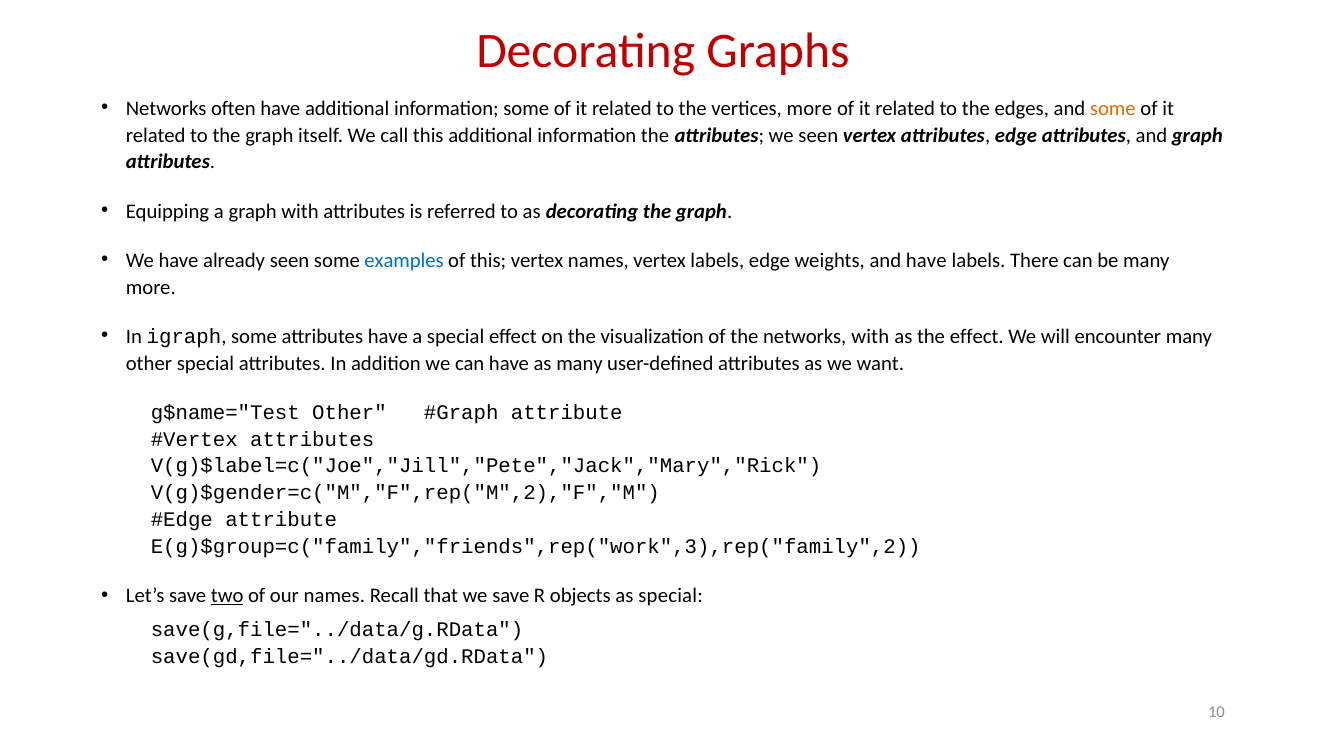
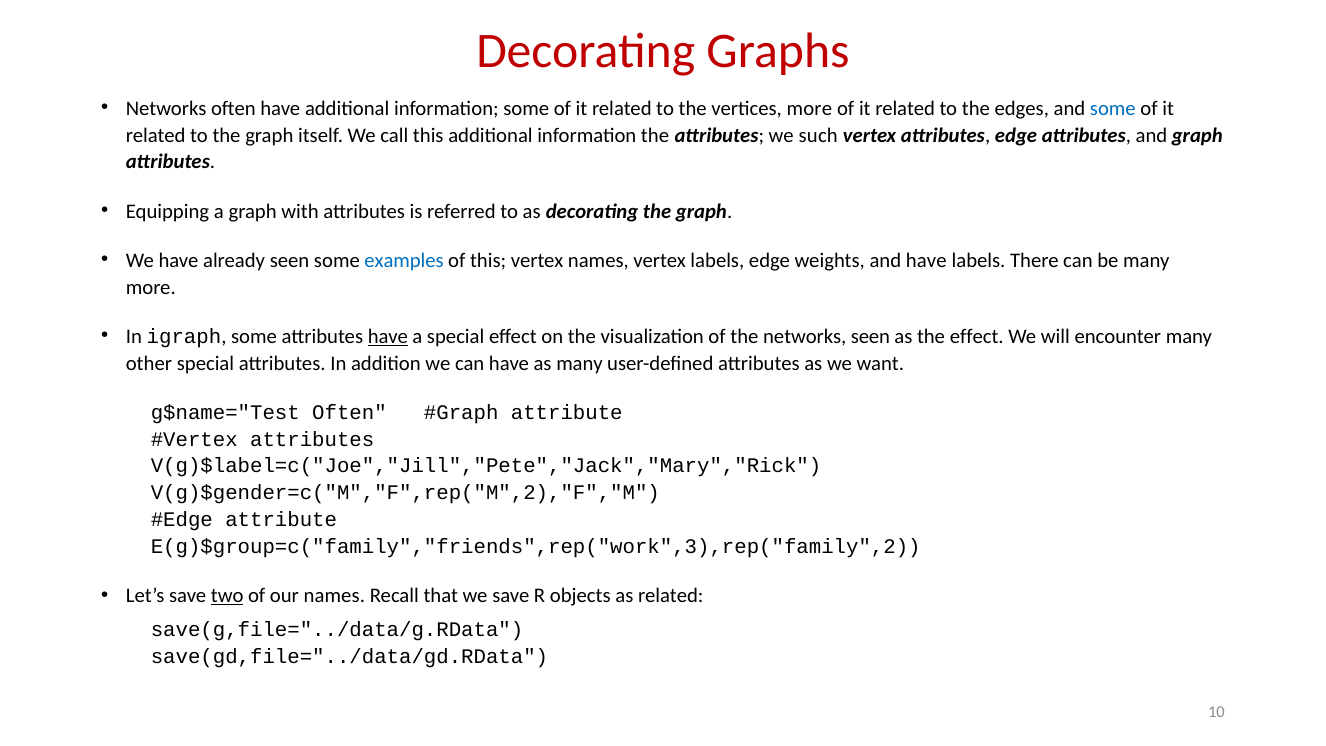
some colour: orange -> blue (1113, 108)
we seen: seen -> such (818, 135)
have underline: none -> present (388, 336)
networks with: with -> seen (870, 336)
g$name="Test Other: Other -> Often (350, 412)
as special: special -> related (671, 596)
